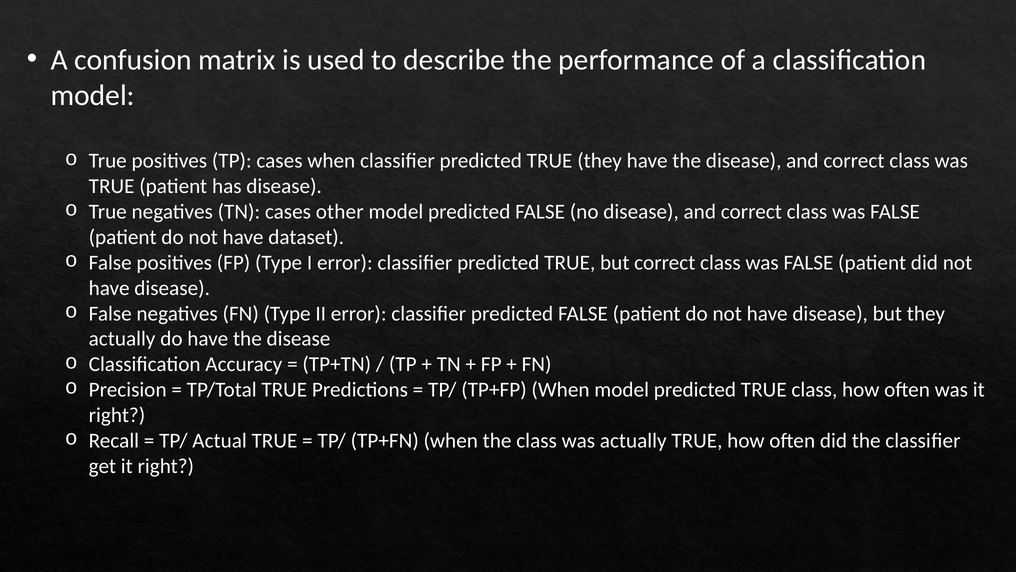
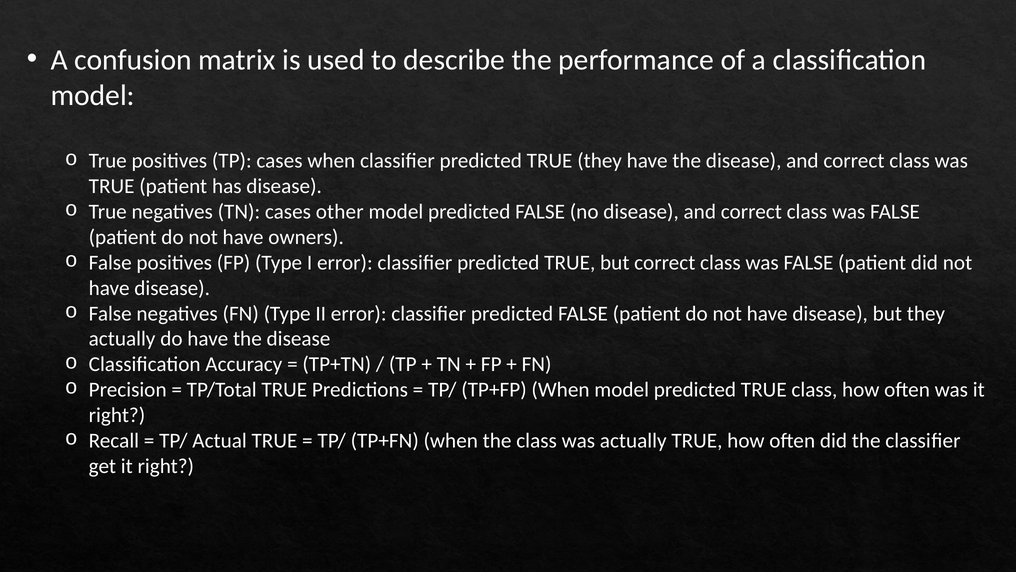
dataset: dataset -> owners (306, 237)
